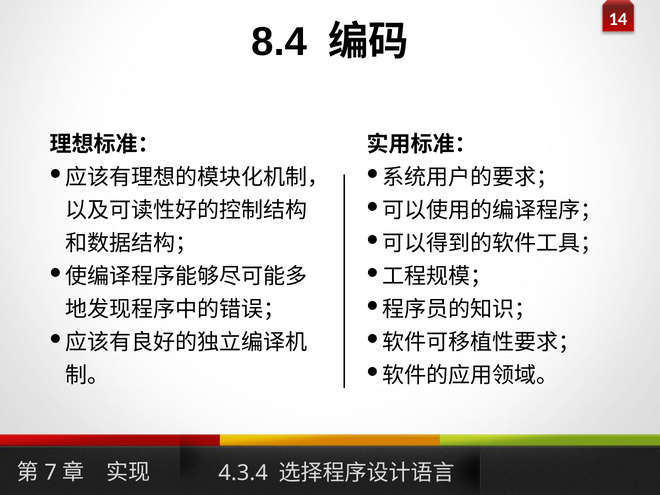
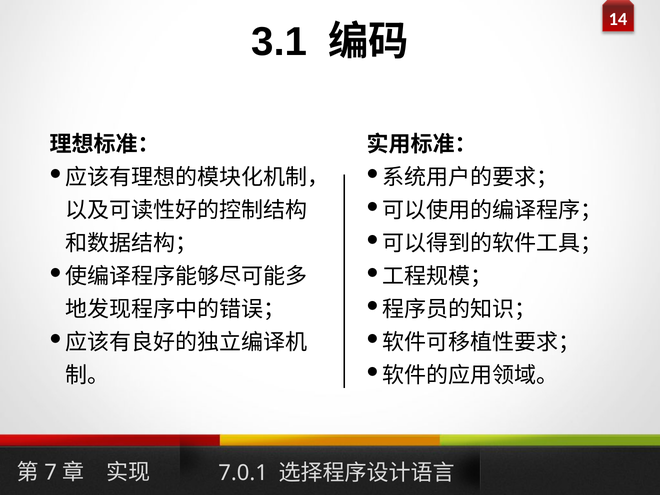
8.4: 8.4 -> 3.1 (279, 42)
4.3.4: 4.3.4 -> 7.0.1 (243, 473)
